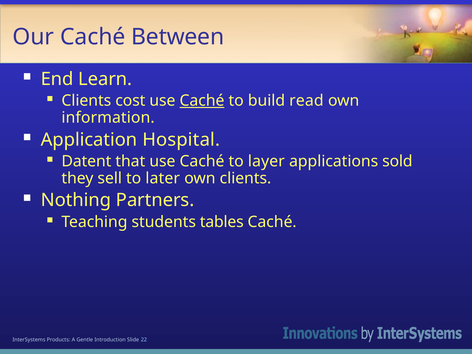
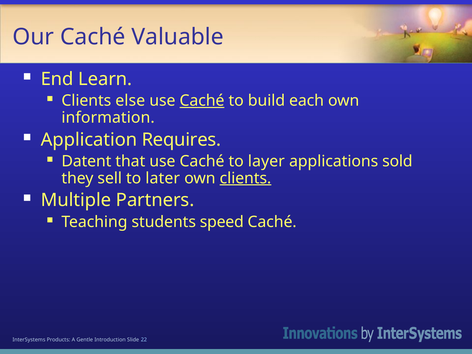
Between: Between -> Valuable (178, 37)
cost: cost -> else (130, 101)
read: read -> each (307, 101)
Hospital: Hospital -> Requires (181, 140)
clients underline: none -> present (245, 178)
Nothing: Nothing -> Multiple (76, 200)
tables: tables -> speed (222, 222)
